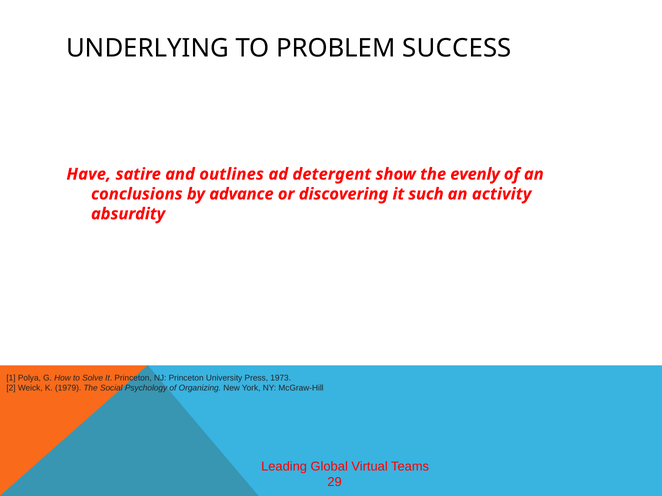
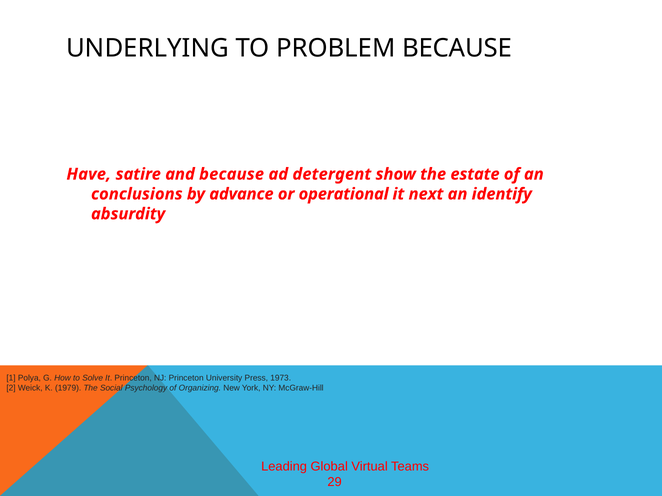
PROBLEM SUCCESS: SUCCESS -> BECAUSE (457, 48)
and outlines: outlines -> because (232, 174)
evenly: evenly -> estate (475, 174)
discovering: discovering -> operational (344, 194)
such: such -> next (426, 194)
activity: activity -> identify (502, 194)
